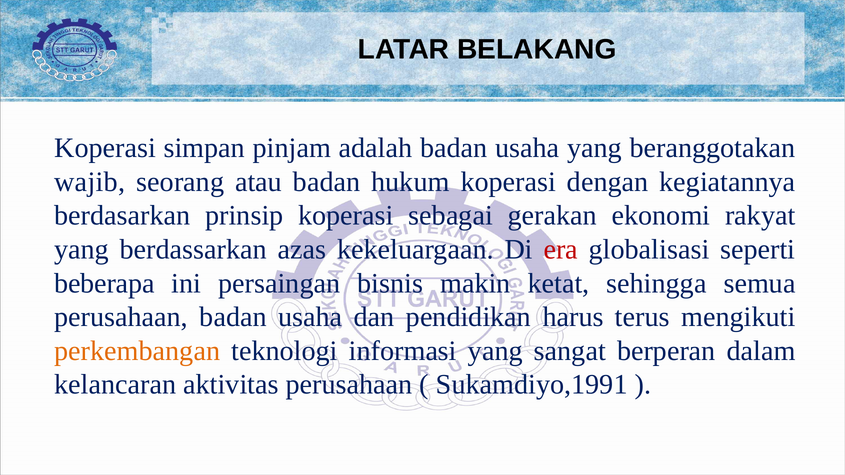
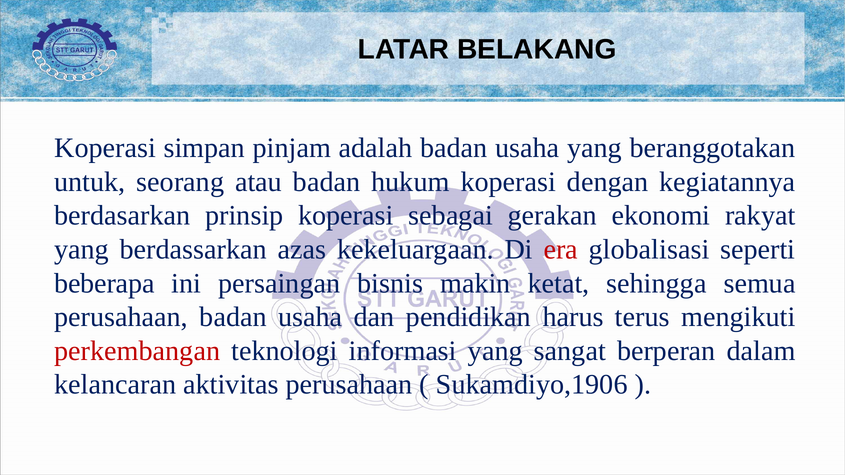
wajib: wajib -> untuk (90, 182)
perkembangan colour: orange -> red (137, 351)
Sukamdiyo,1991: Sukamdiyo,1991 -> Sukamdiyo,1906 (532, 385)
